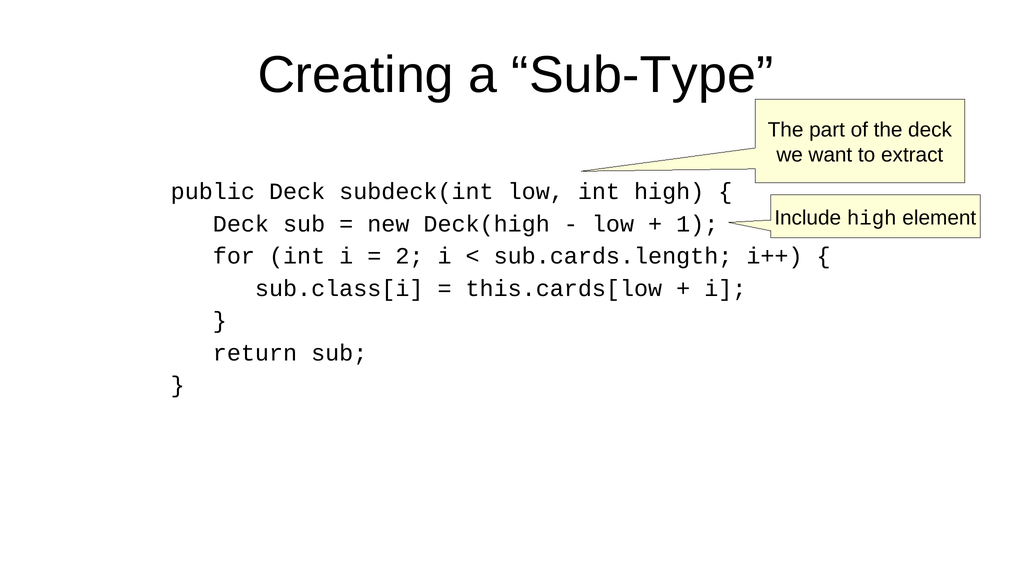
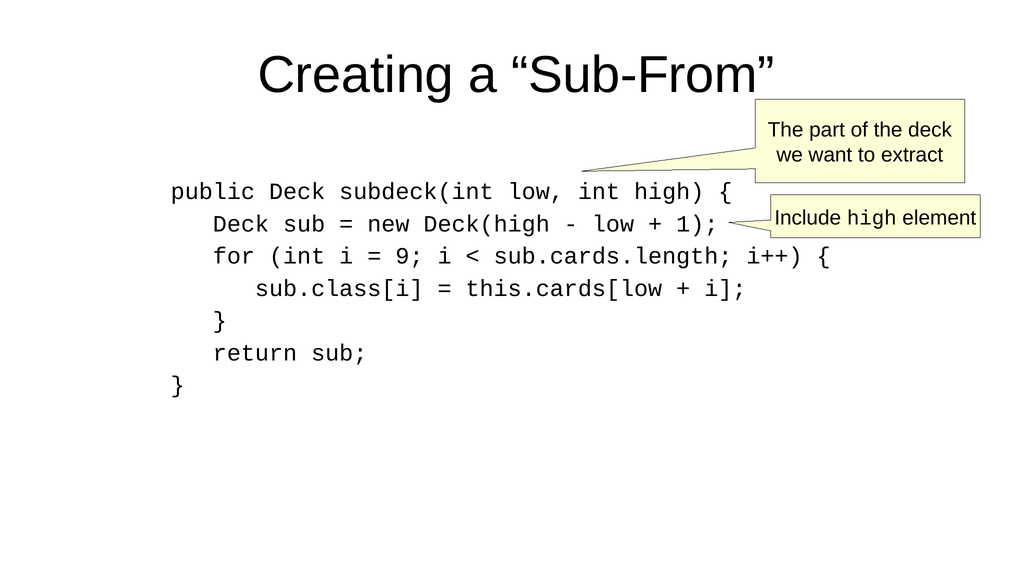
Sub-Type: Sub-Type -> Sub-From (643, 75)
2: 2 -> 9 (409, 256)
